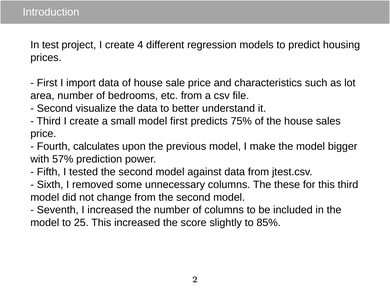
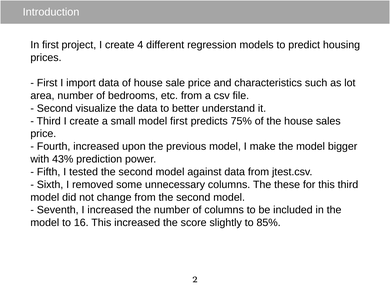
In test: test -> first (50, 45)
Fourth calculates: calculates -> increased (96, 147)
57%: 57% -> 43% (63, 159)
25: 25 -> 16 (81, 223)
